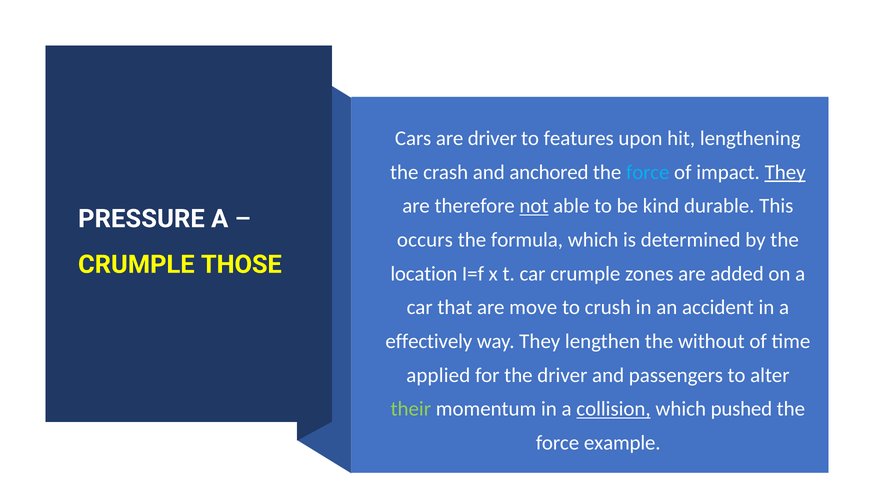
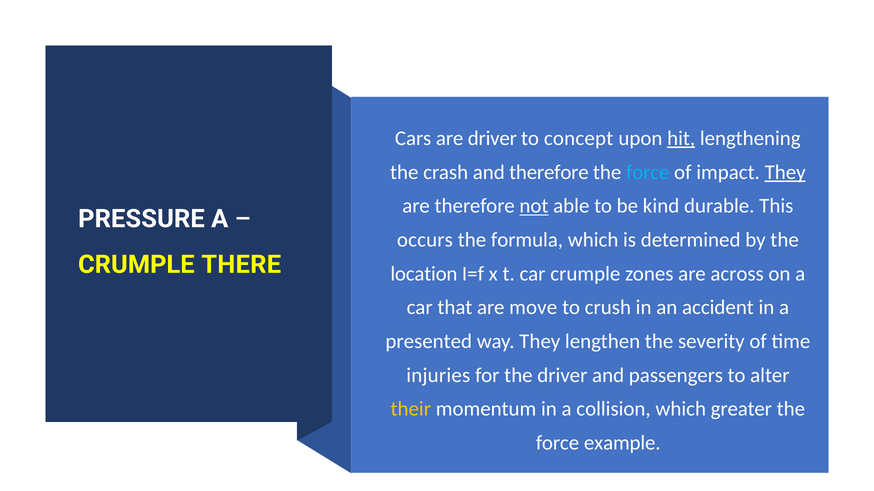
features: features -> concept (579, 139)
hit underline: none -> present (681, 139)
and anchored: anchored -> therefore (549, 172)
THOSE: THOSE -> THERE (241, 265)
added: added -> across (737, 274)
effectively: effectively -> presented (429, 342)
without: without -> severity (711, 342)
applied: applied -> injuries (438, 376)
their colour: light green -> yellow (411, 410)
collision underline: present -> none (614, 410)
pushed: pushed -> greater (741, 410)
